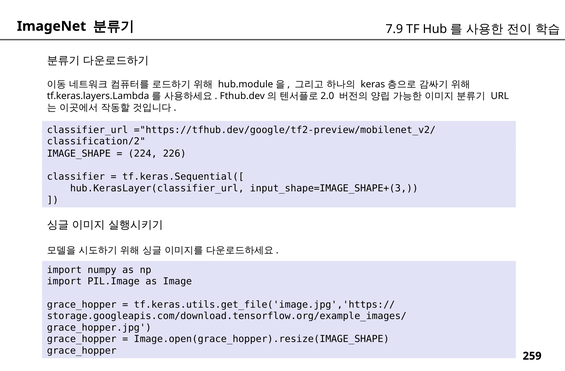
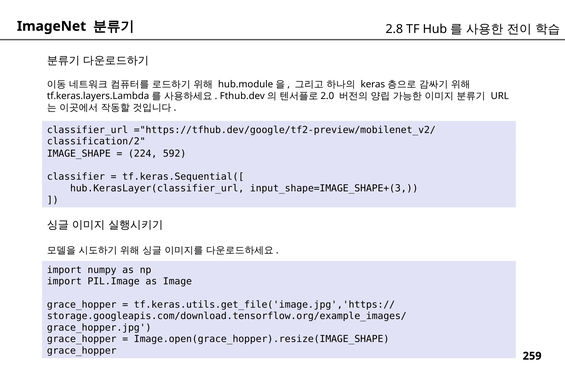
7.9: 7.9 -> 2.8 (394, 29)
226: 226 -> 592 (175, 154)
